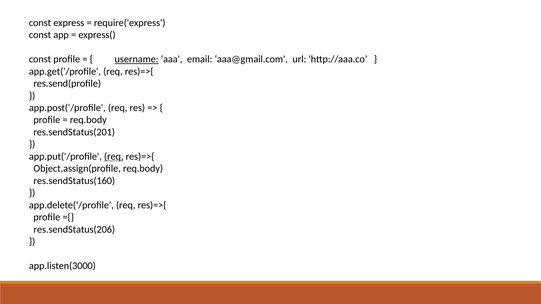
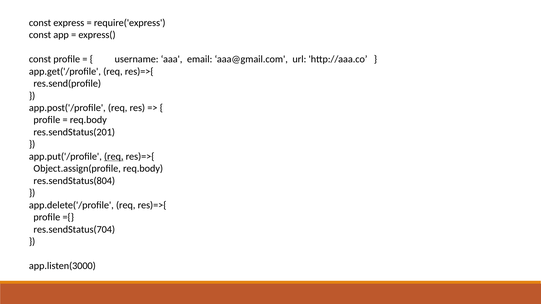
username underline: present -> none (137, 59)
res.sendStatus(160: res.sendStatus(160 -> res.sendStatus(804 (74, 181)
res.sendStatus(206: res.sendStatus(206 -> res.sendStatus(704 (74, 230)
